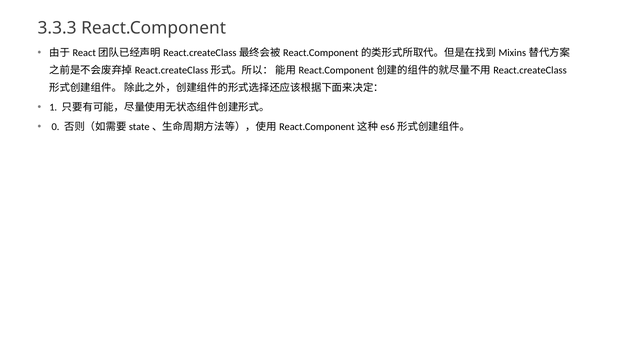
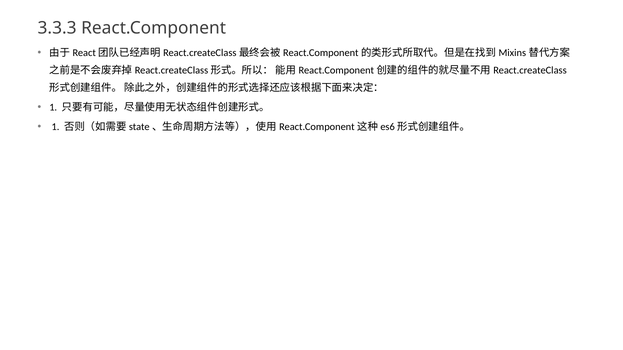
0: 0 -> 1 (55, 127)
